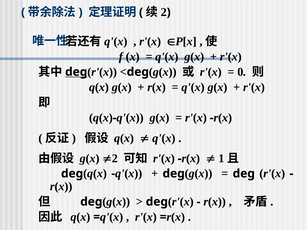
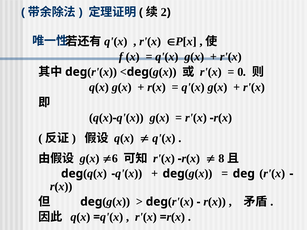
deg underline: present -> none (76, 72)
2: 2 -> 6 (115, 159)
1: 1 -> 8 (221, 159)
